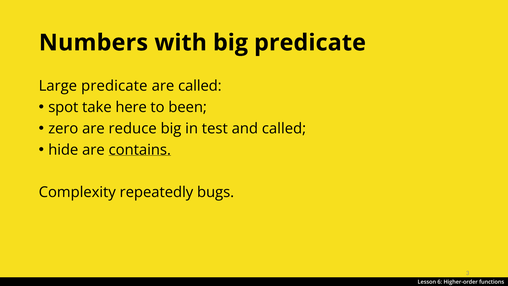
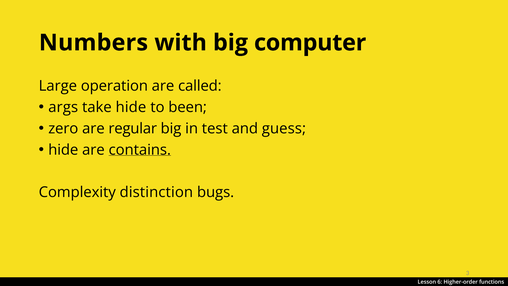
big predicate: predicate -> computer (310, 43)
Large predicate: predicate -> operation (114, 86)
spot: spot -> args (63, 107)
take here: here -> hide (131, 107)
reduce: reduce -> regular (133, 128)
and called: called -> guess (284, 128)
repeatedly: repeatedly -> distinction (156, 192)
